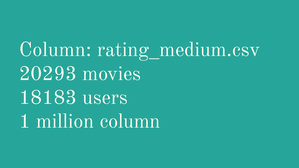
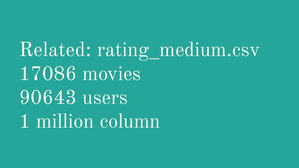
Column: Column -> Related (55, 50)
20293: 20293 -> 17086 (48, 74)
18183: 18183 -> 90643 (48, 97)
